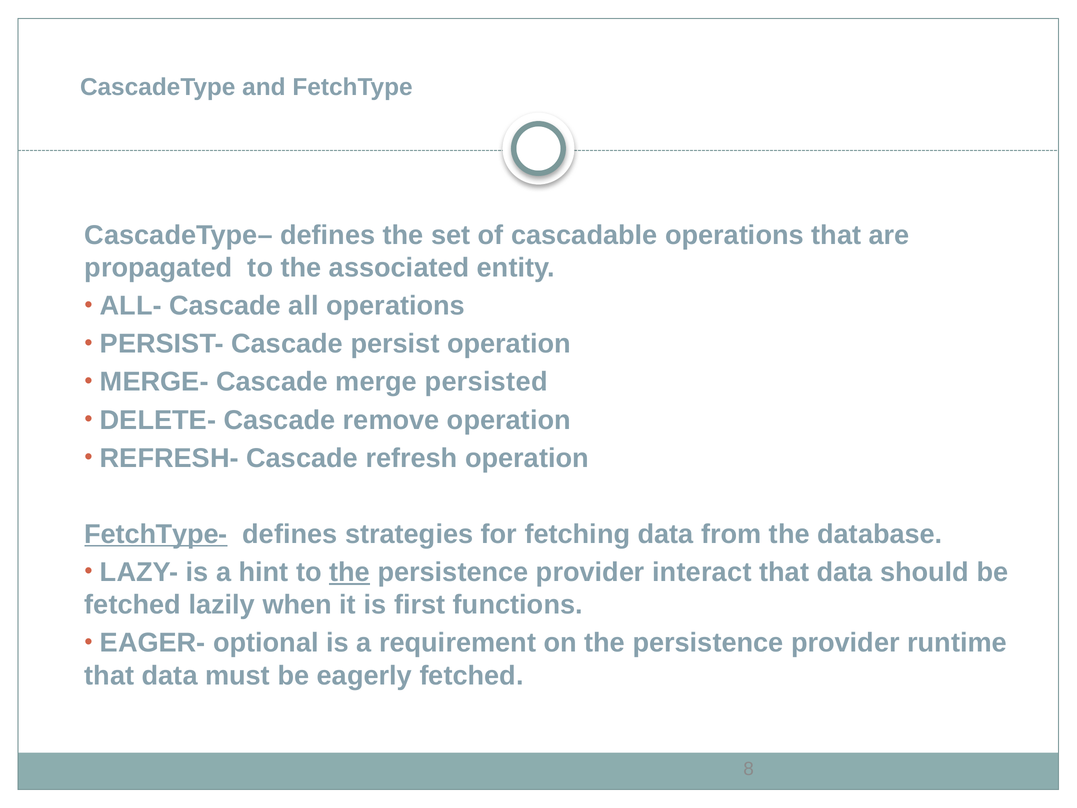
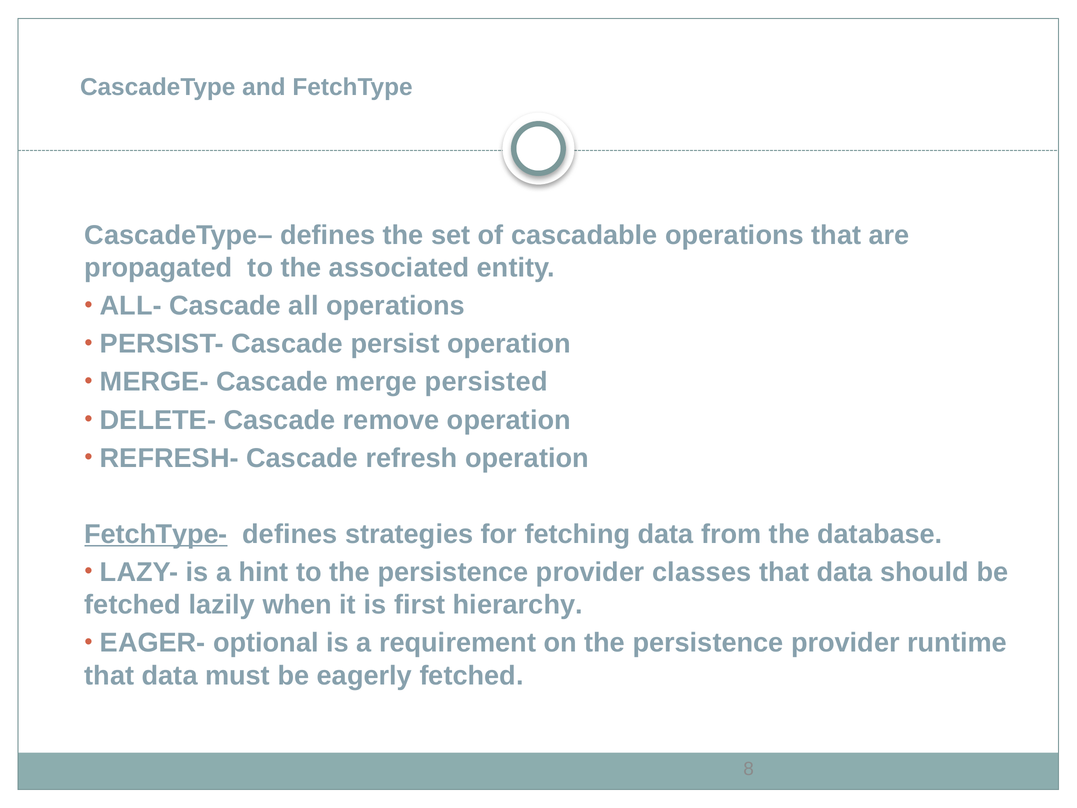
the underline: present -> none (350, 572)
interact: interact -> classes (702, 572)
functions: functions -> hierarchy (518, 605)
